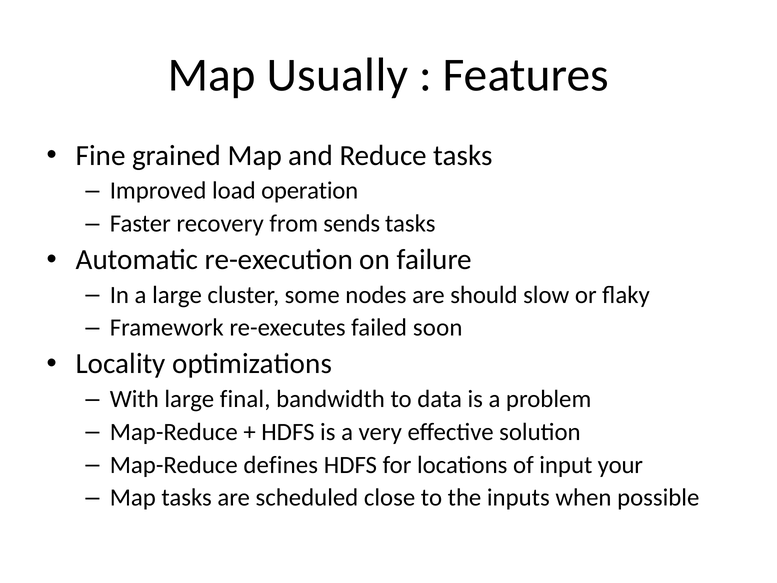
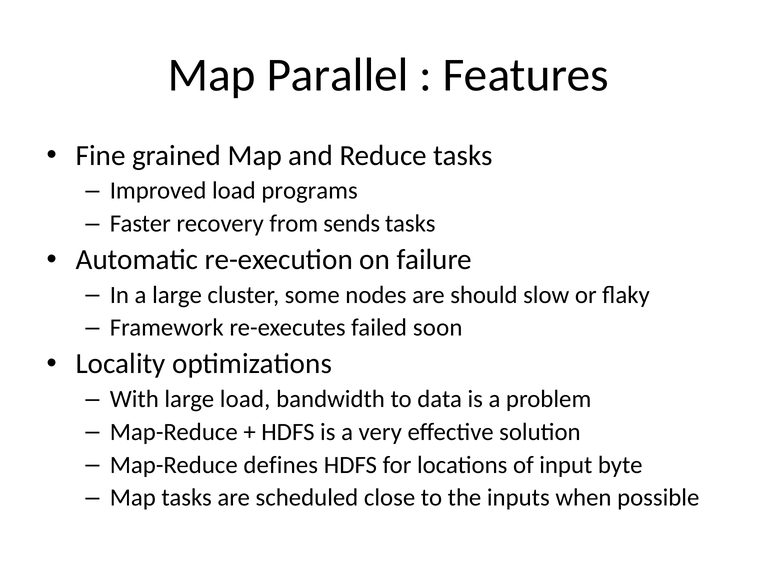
Usually: Usually -> Parallel (338, 75)
operation: operation -> programs (310, 191)
large final: final -> load (245, 399)
your: your -> byte (620, 465)
